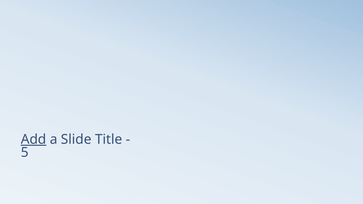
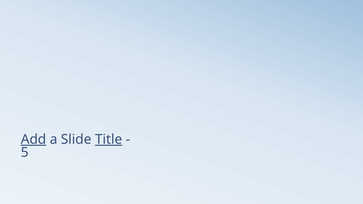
Title underline: none -> present (109, 140)
